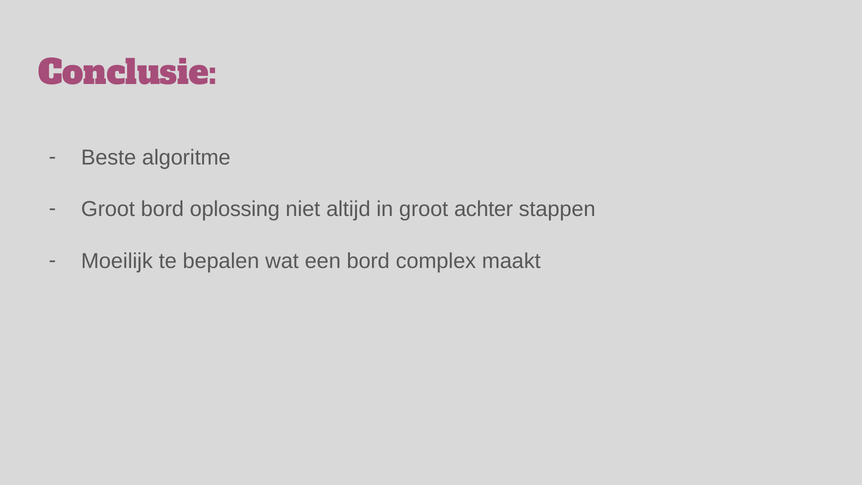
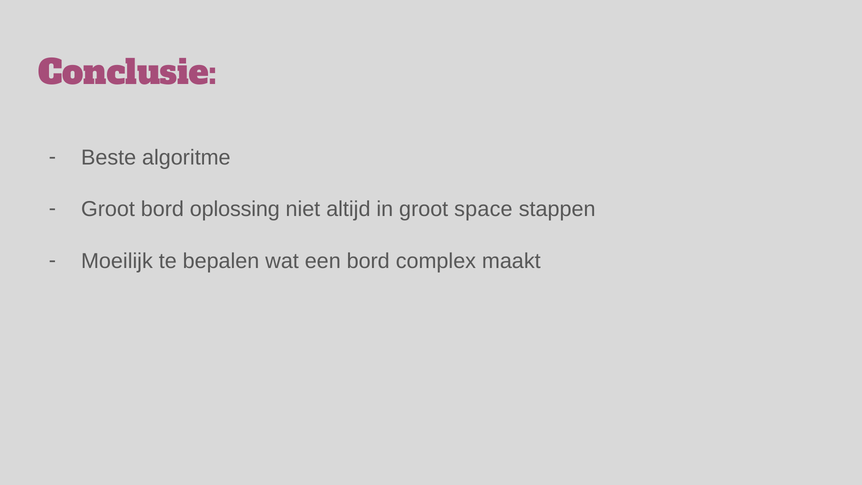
achter: achter -> space (483, 209)
